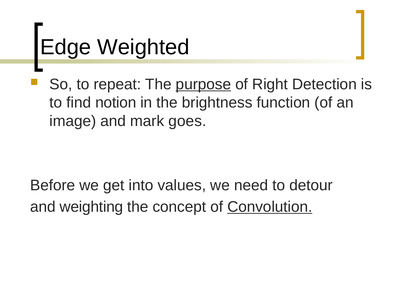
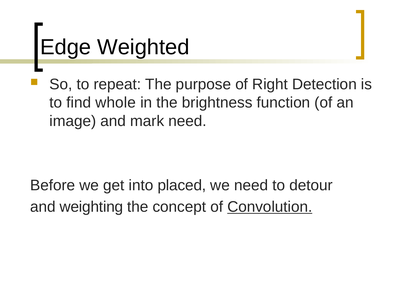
purpose underline: present -> none (203, 84)
notion: notion -> whole (116, 103)
mark goes: goes -> need (188, 121)
values: values -> placed (182, 186)
